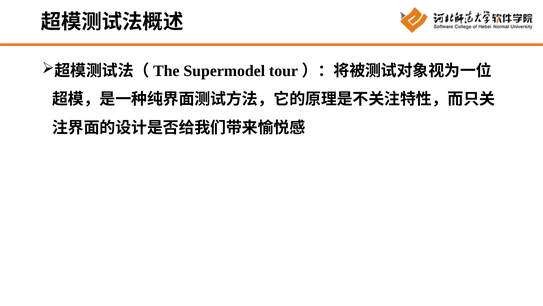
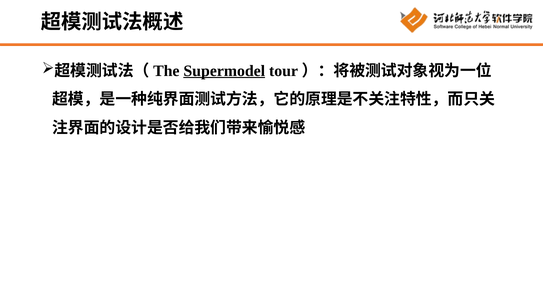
Supermodel underline: none -> present (224, 71)
